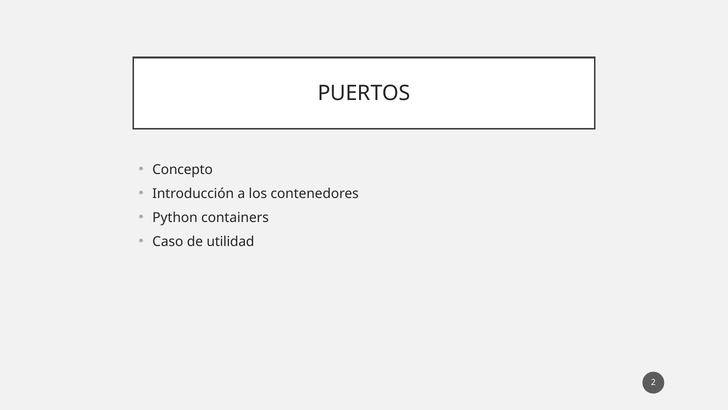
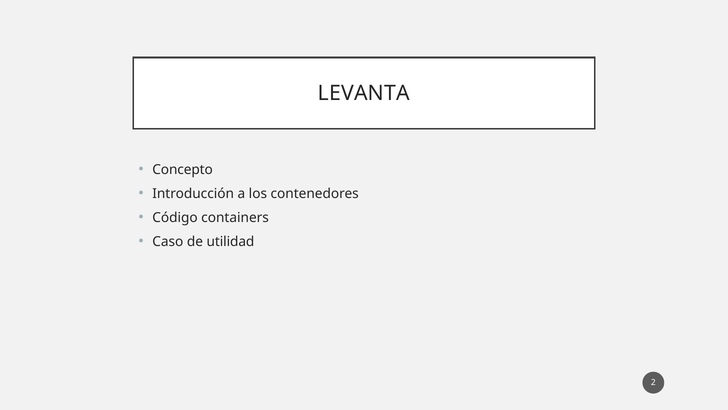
PUERTOS: PUERTOS -> LEVANTA (364, 93)
Python: Python -> Código (175, 217)
